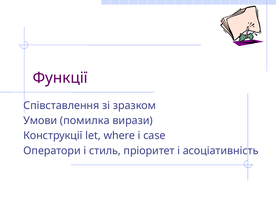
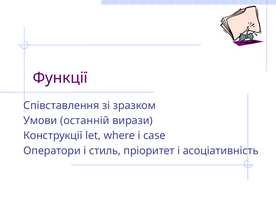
помилка: помилка -> останній (85, 121)
